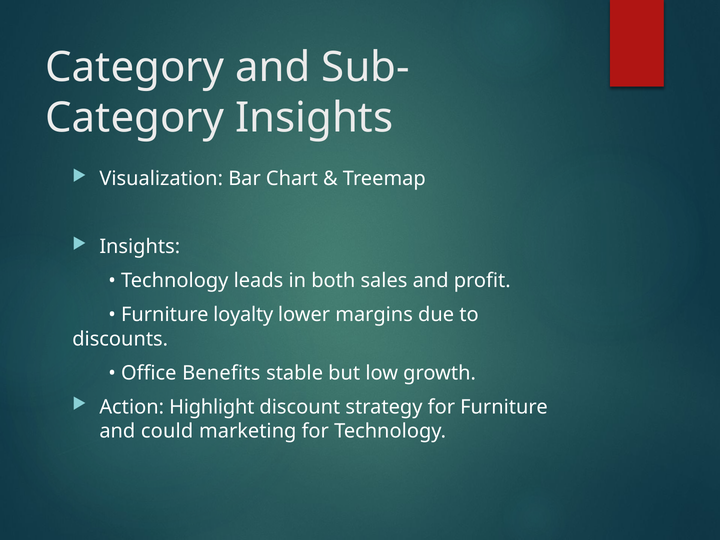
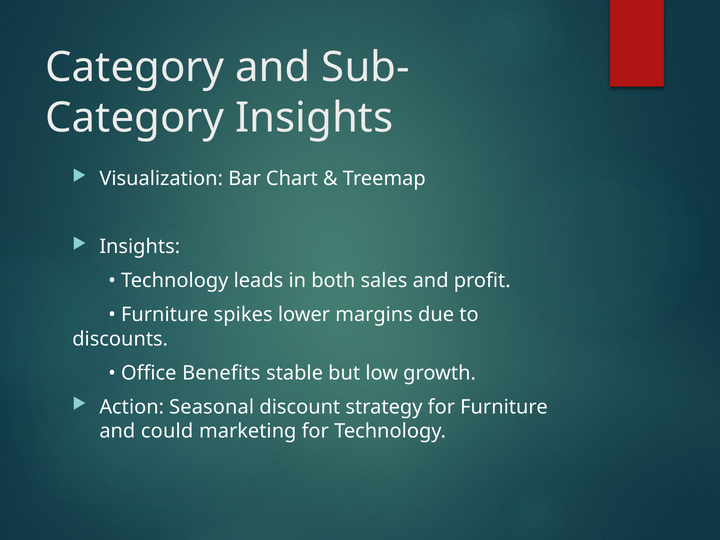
loyalty: loyalty -> spikes (243, 315)
Highlight: Highlight -> Seasonal (212, 407)
